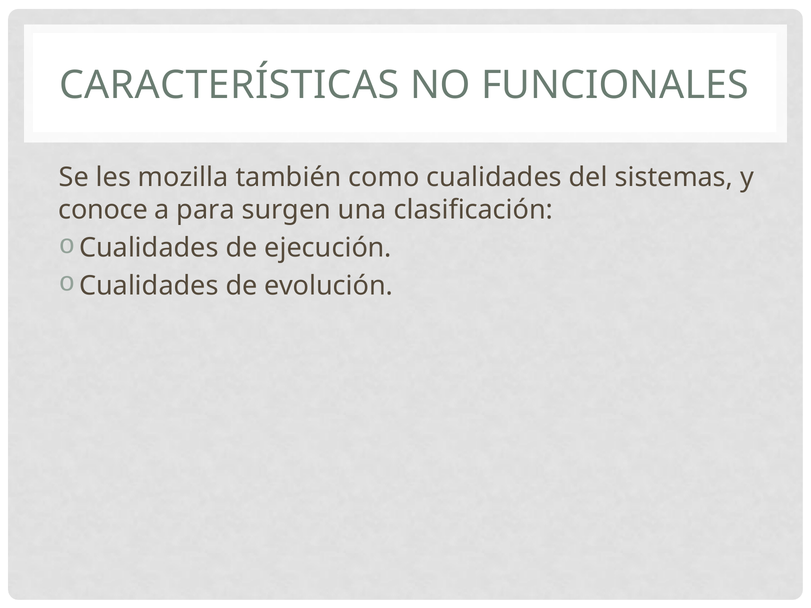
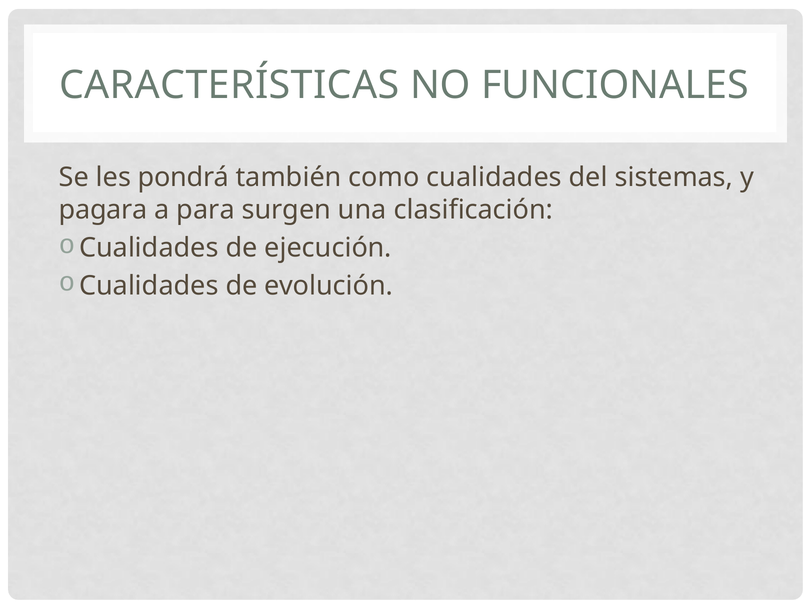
mozilla: mozilla -> pondrá (183, 178)
conoce: conoce -> pagara (103, 210)
